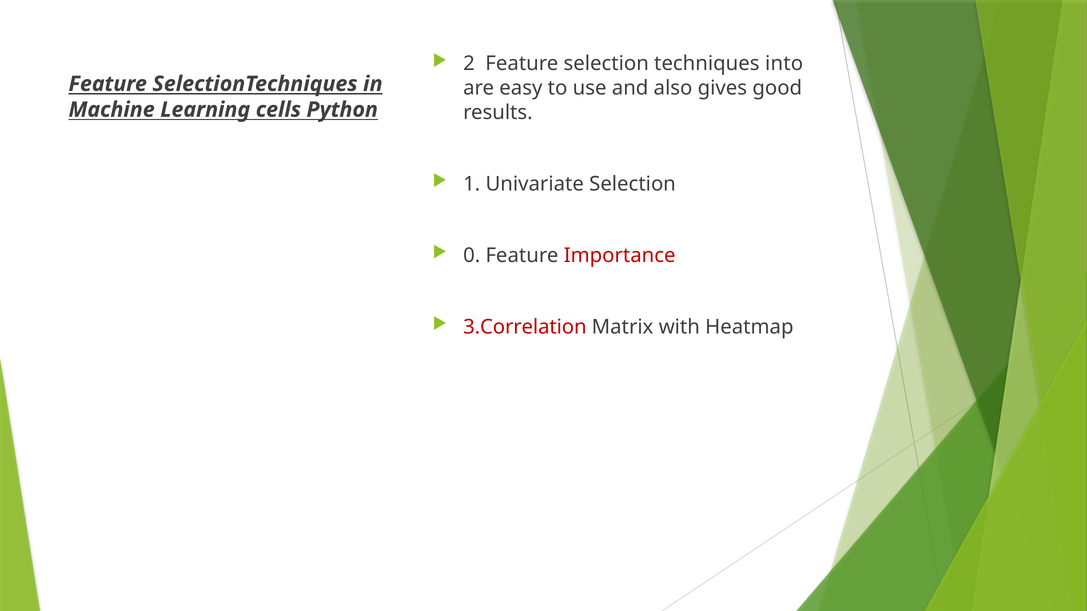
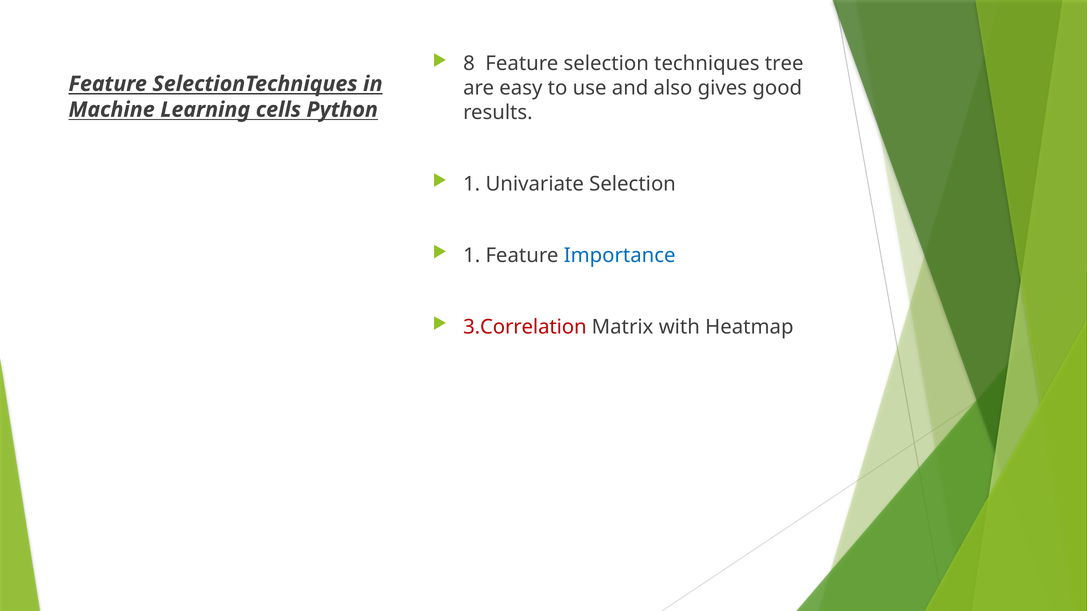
2: 2 -> 8 (469, 64)
into: into -> tree (784, 64)
0: 0 -> 1 (472, 256)
Importance colour: red -> blue (620, 256)
